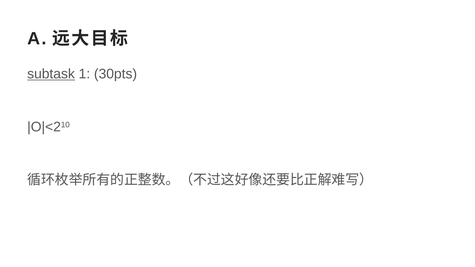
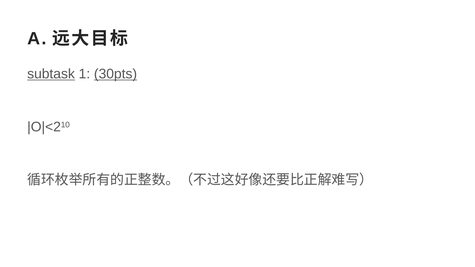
30pts underline: none -> present (116, 74)
